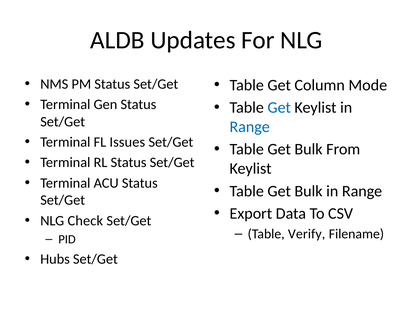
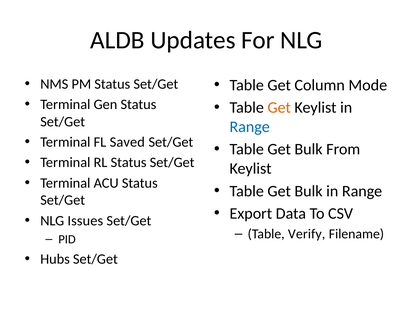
Get colour: blue -> orange (279, 108)
Issues: Issues -> Saved (127, 142)
Check: Check -> Issues (85, 220)
